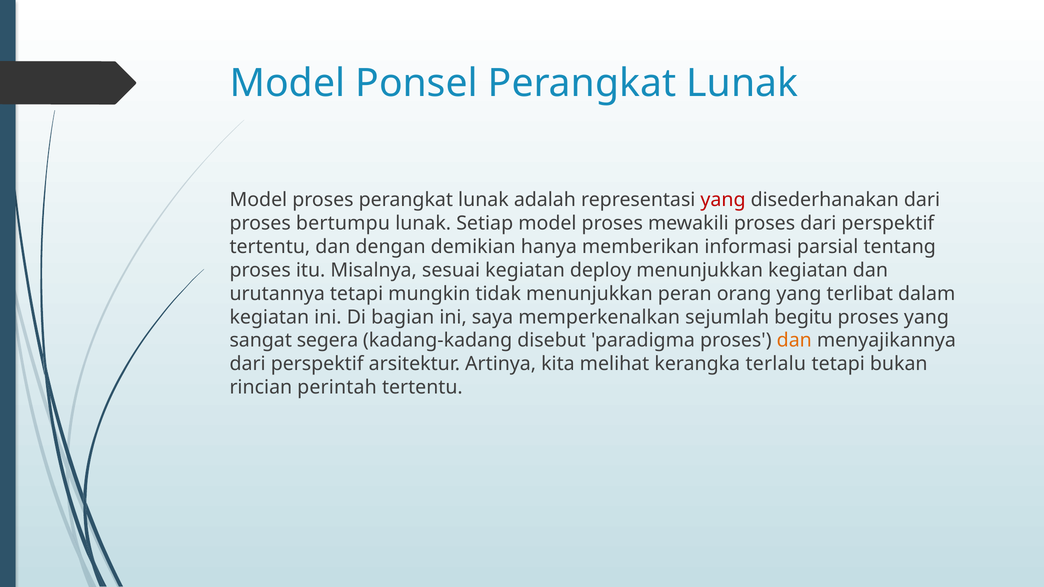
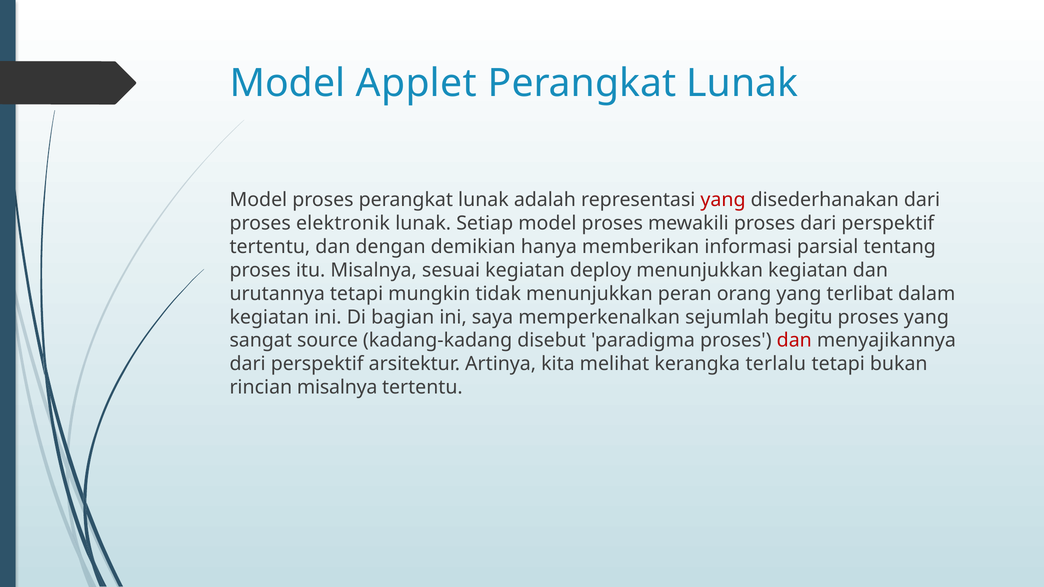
Ponsel: Ponsel -> Applet (416, 84)
bertumpu: bertumpu -> elektronik (343, 223)
segera: segera -> source (328, 341)
dan colour: orange -> red (794, 341)
rincian perintah: perintah -> misalnya (337, 388)
